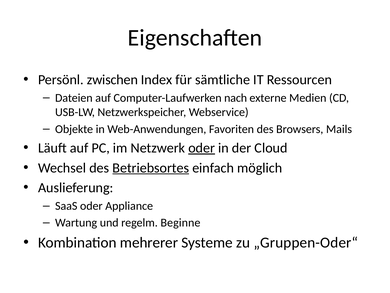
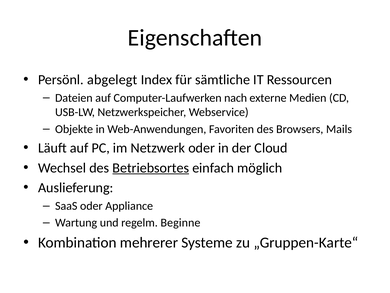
zwischen: zwischen -> abgelegt (112, 80)
oder underline: present -> none (202, 148)
„Gruppen-Oder“: „Gruppen-Oder“ -> „Gruppen-Karte“ (306, 242)
